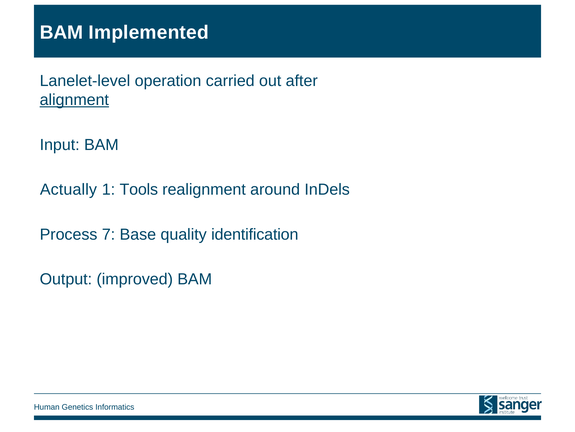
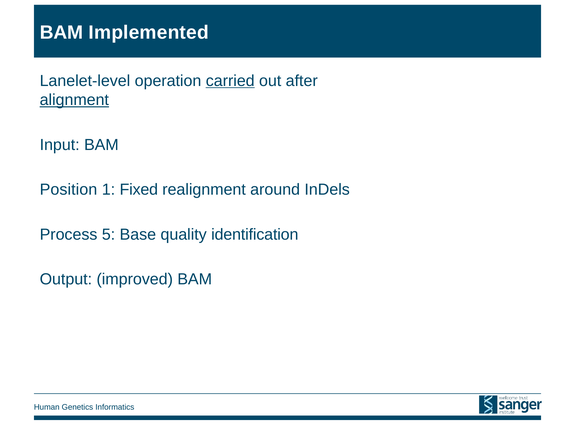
carried underline: none -> present (230, 81)
Actually: Actually -> Position (68, 189)
Tools: Tools -> Fixed (139, 189)
7: 7 -> 5 (109, 234)
